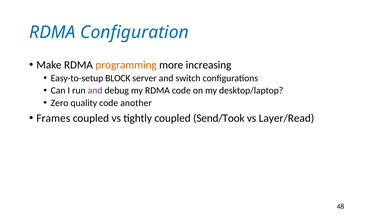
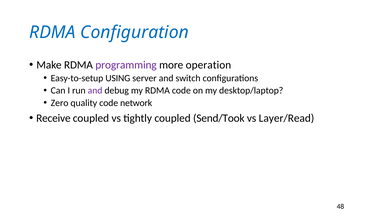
programming colour: orange -> purple (126, 65)
increasing: increasing -> operation (208, 65)
BLOCK: BLOCK -> USING (118, 78)
another: another -> network (136, 103)
Frames: Frames -> Receive (53, 118)
